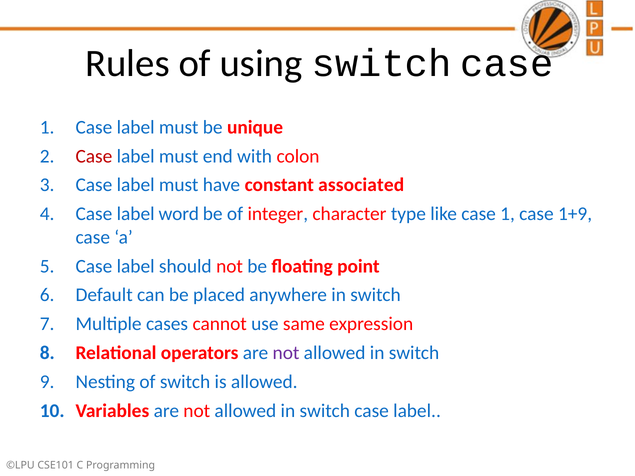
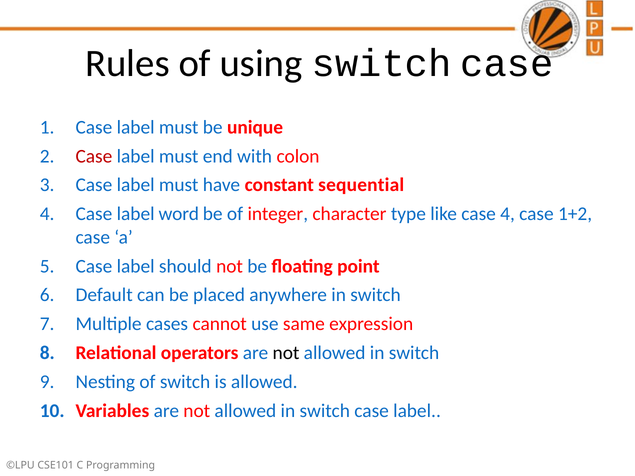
associated: associated -> sequential (361, 185)
like case 1: 1 -> 4 (508, 214)
1+9: 1+9 -> 1+2 (575, 214)
not colour: purple -> black (286, 353)
